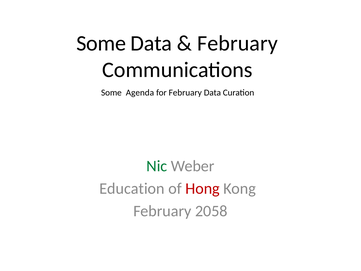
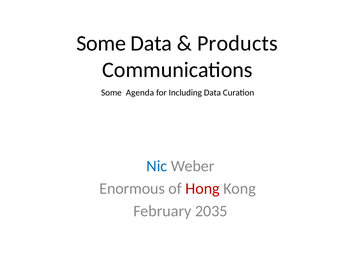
February: February -> Products (237, 43)
for February: February -> Including (185, 92)
Nic colour: green -> blue (157, 166)
Education: Education -> Enormous (132, 188)
2058: 2058 -> 2035 (211, 211)
